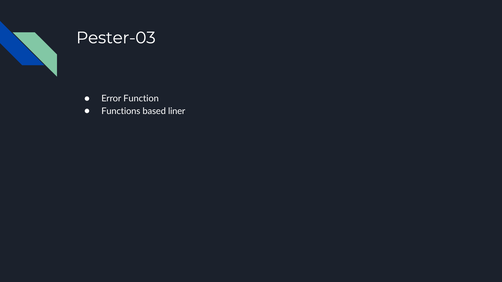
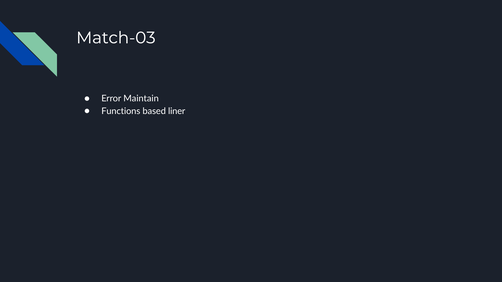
Pester-03: Pester-03 -> Match-03 (116, 38)
Function: Function -> Maintain (141, 99)
